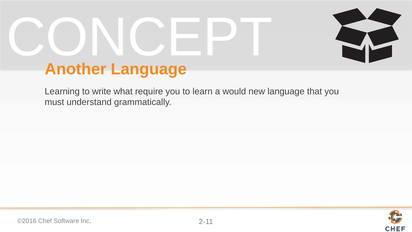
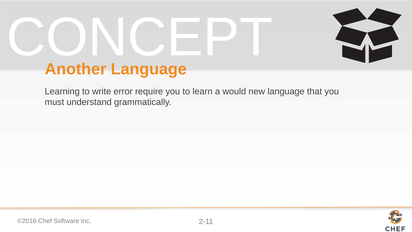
what: what -> error (123, 91)
